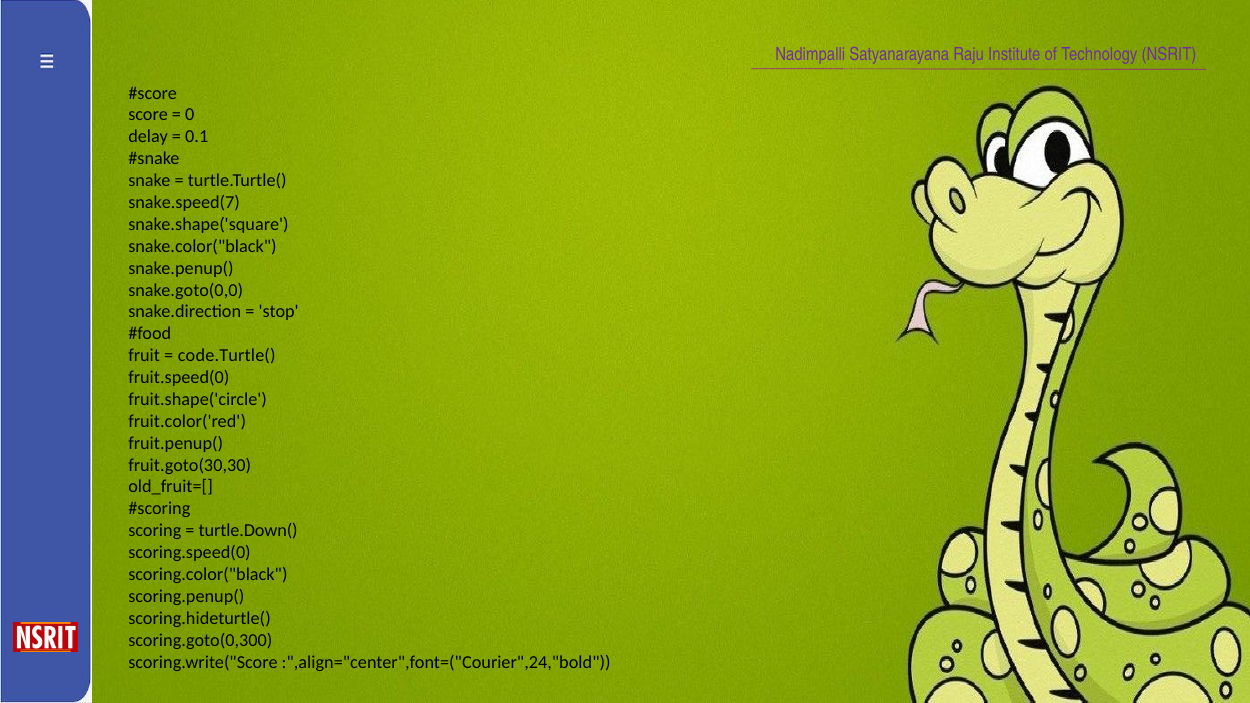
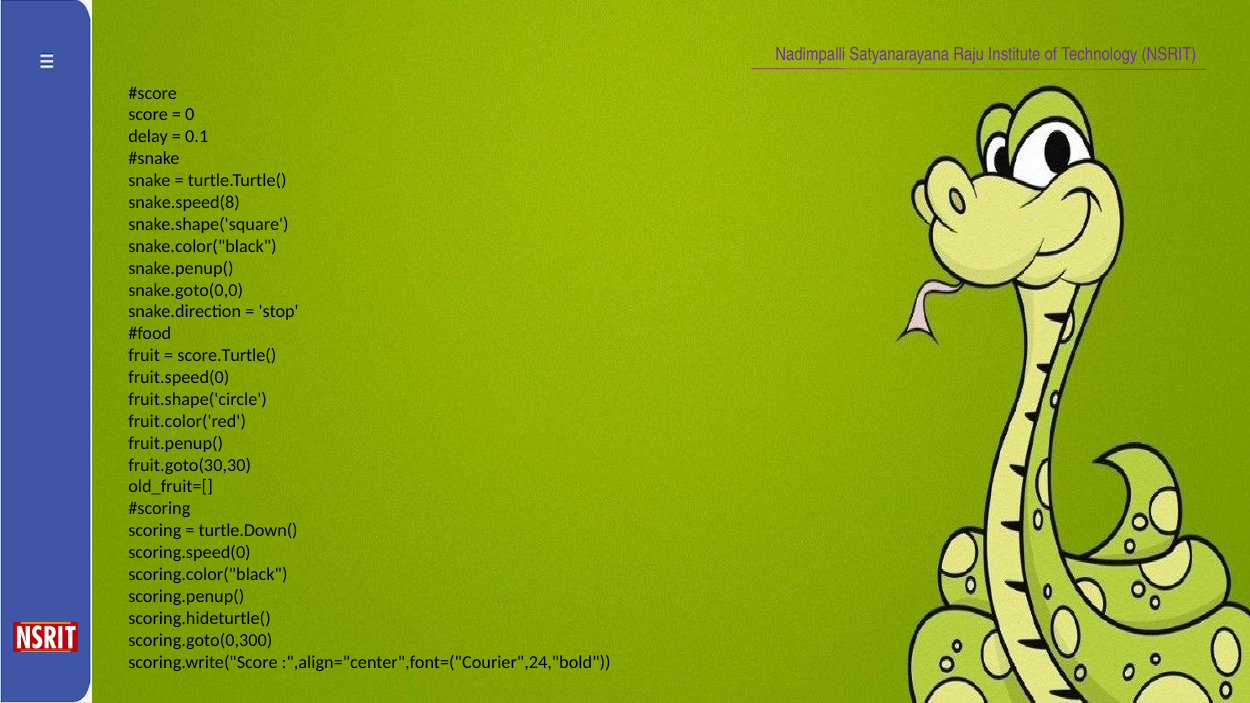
snake.speed(7: snake.speed(7 -> snake.speed(8 (184, 203)
code.Turtle(: code.Turtle( -> score.Turtle( (227, 356)
